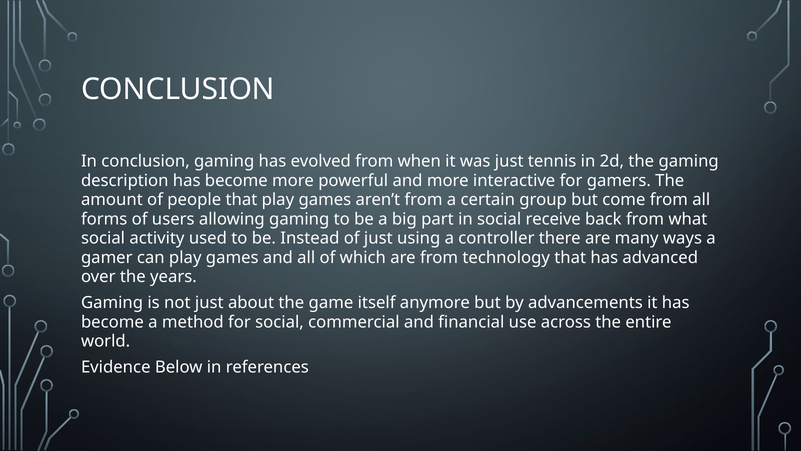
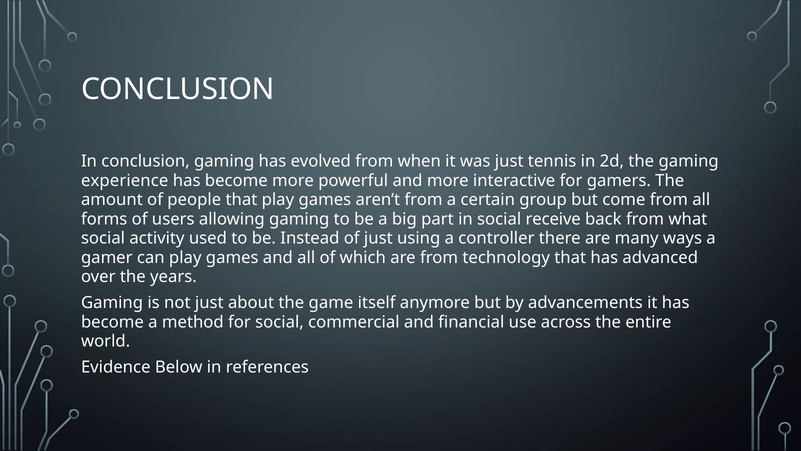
description: description -> experience (125, 180)
